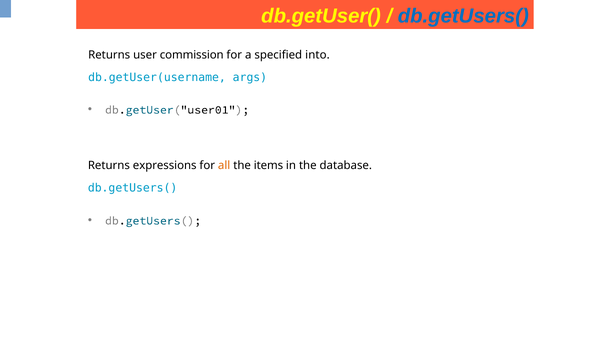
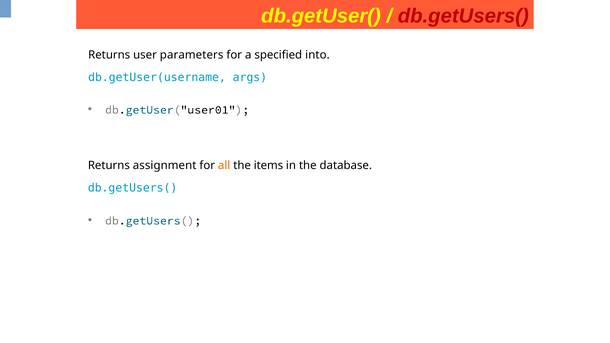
db.getUsers( colour: blue -> red (463, 16)
commission: commission -> parameters (192, 55)
expressions: expressions -> assignment (165, 165)
